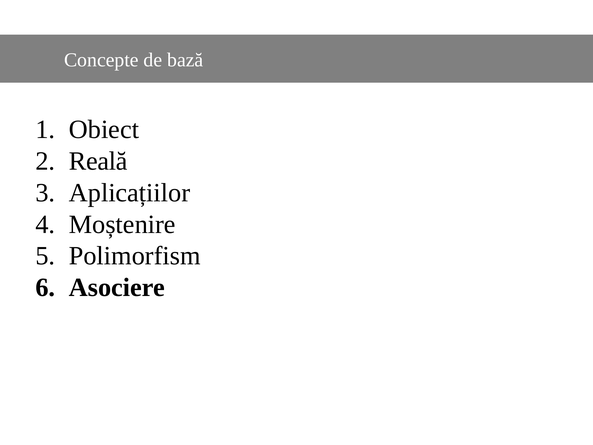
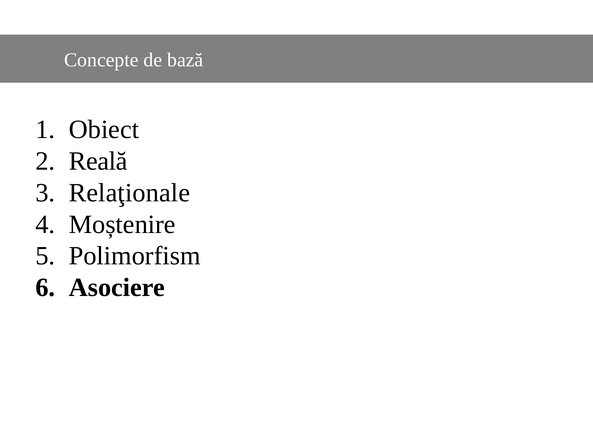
Aplicațiilor: Aplicațiilor -> Relaţionale (129, 193)
